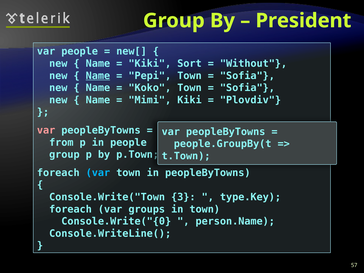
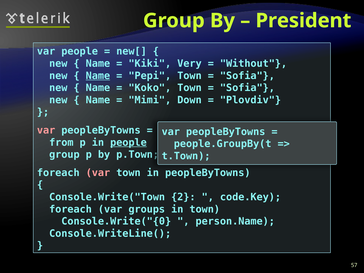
Sort: Sort -> Very (189, 64)
Mimi Kiki: Kiki -> Down (189, 100)
people underline: none -> present (128, 142)
var colour: light blue -> pink (98, 173)
3: 3 -> 2 (183, 197)
type.Key: type.Key -> code.Key (250, 197)
